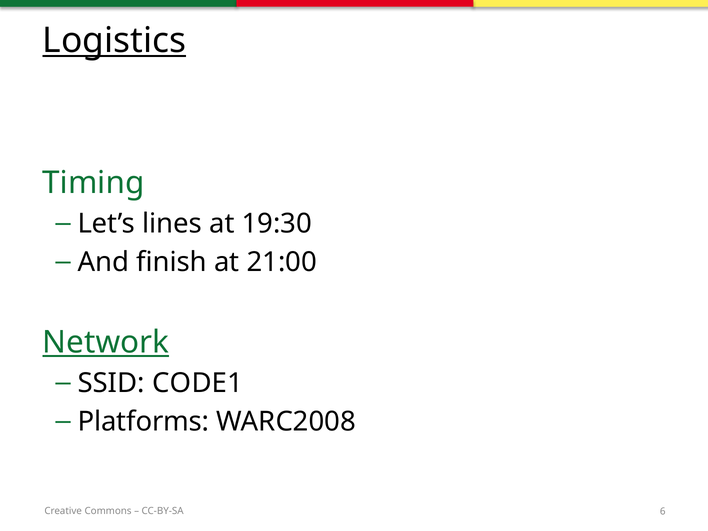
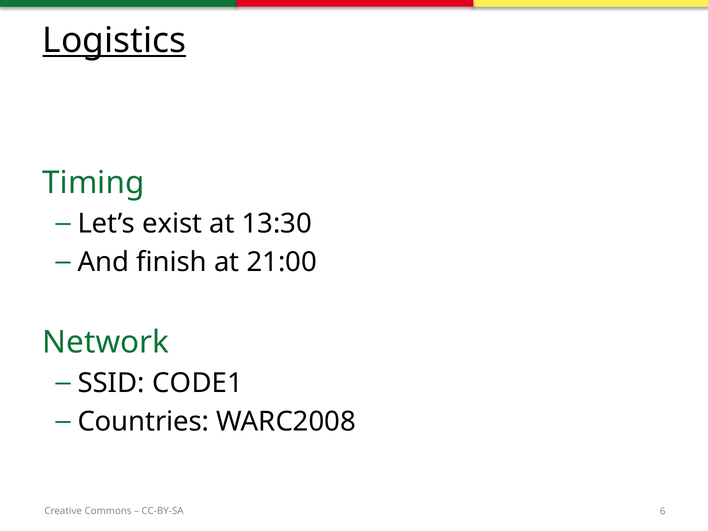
lines: lines -> exist (172, 223)
19:30: 19:30 -> 13:30 (277, 223)
Network underline: present -> none (106, 343)
Platforms: Platforms -> Countries (143, 422)
